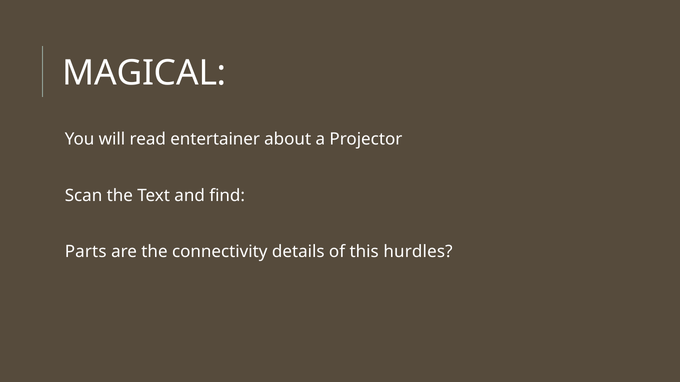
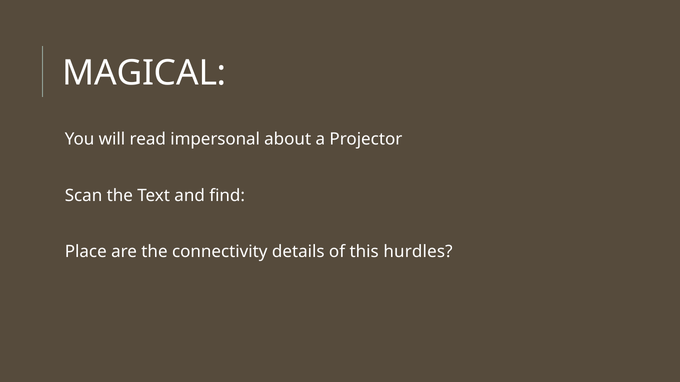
entertainer: entertainer -> impersonal (215, 139)
Parts: Parts -> Place (86, 252)
